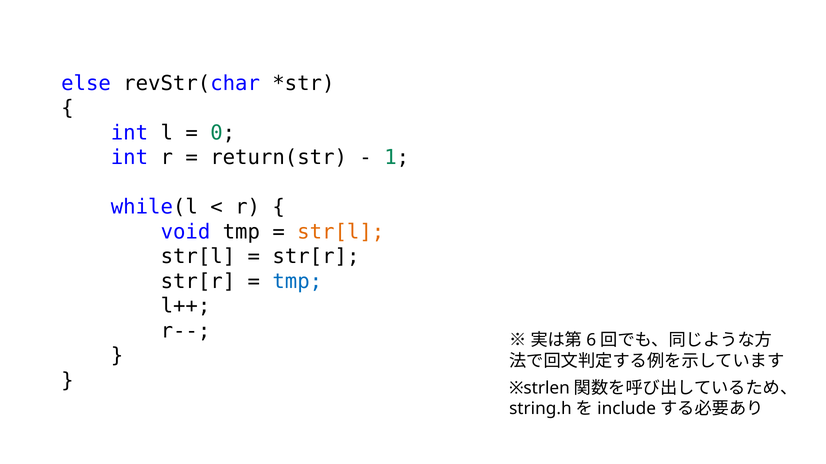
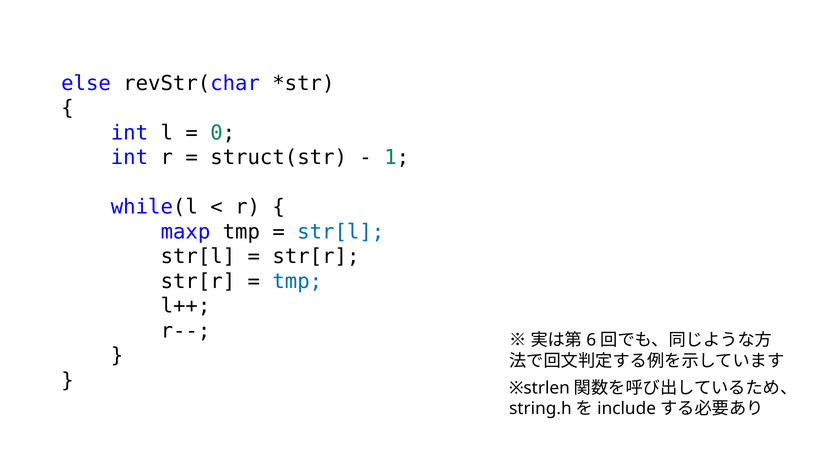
return(str: return(str -> struct(str (279, 158)
void: void -> maxp (185, 232)
str[l colour: orange -> blue (341, 232)
